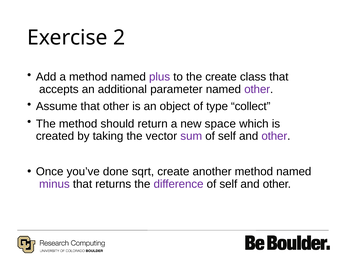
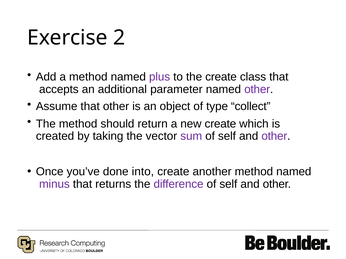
new space: space -> create (220, 124)
sqrt: sqrt -> into (143, 172)
